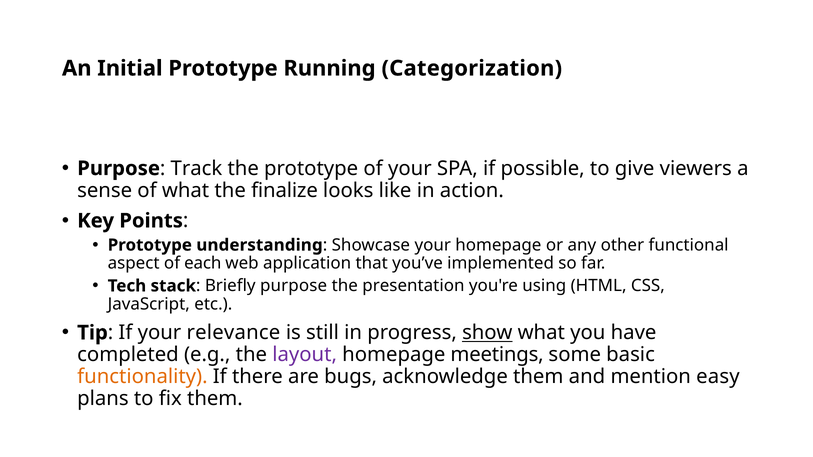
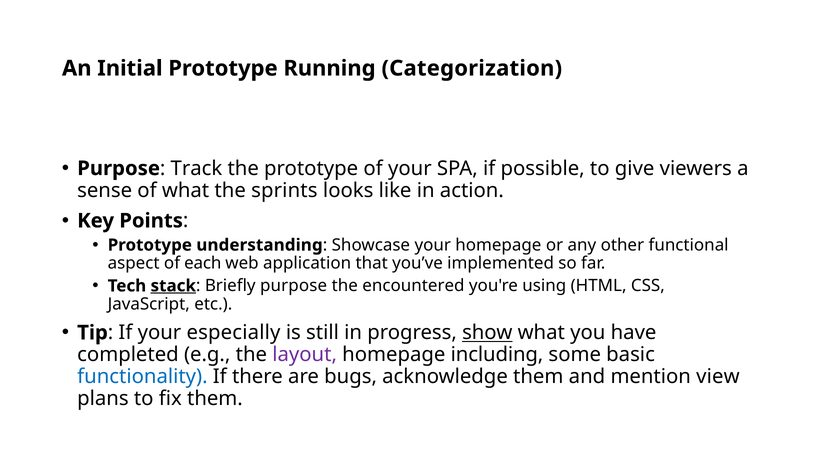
finalize: finalize -> sprints (284, 190)
stack underline: none -> present (173, 286)
presentation: presentation -> encountered (413, 286)
relevance: relevance -> especially (233, 333)
meetings: meetings -> including (497, 355)
functionality colour: orange -> blue (142, 377)
easy: easy -> view (718, 377)
